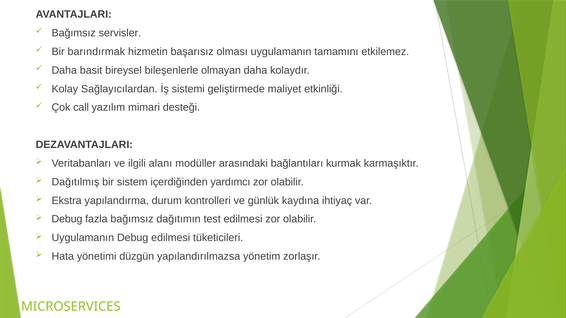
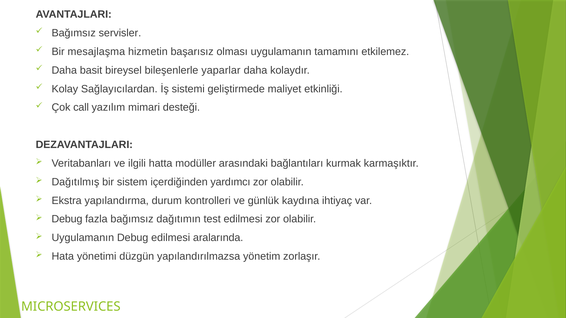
barındırmak: barındırmak -> mesajlaşma (96, 52)
olmayan: olmayan -> yaparlar (221, 70)
alanı: alanı -> hatta (161, 164)
tüketicileri: tüketicileri -> aralarında (218, 238)
